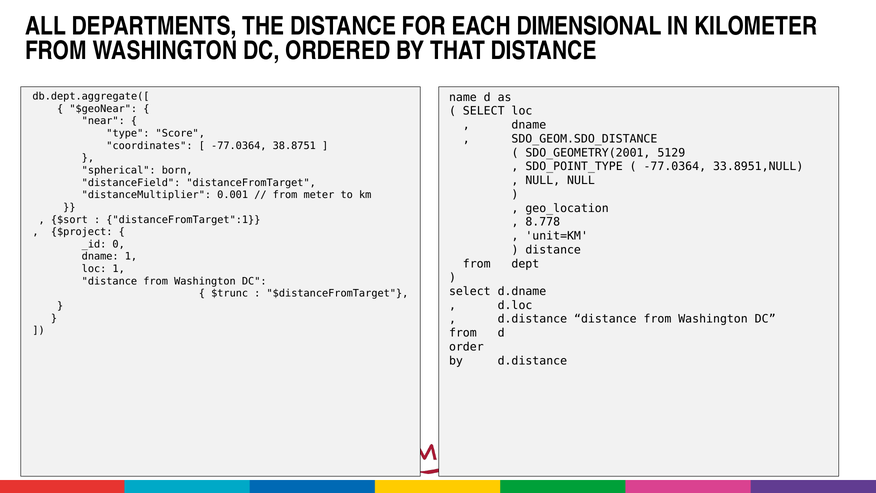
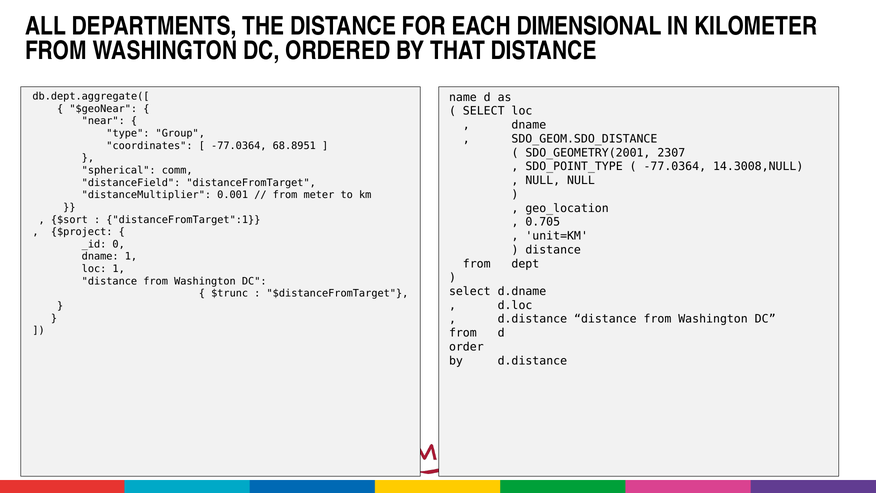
Score: Score -> Group (180, 133)
38.8751: 38.8751 -> 68.8951 (294, 146)
5129: 5129 -> 2307 (671, 153)
33.8951,NULL: 33.8951,NULL -> 14.3008,NULL (758, 167)
born: born -> comm (177, 170)
8.778: 8.778 -> 0.705 (543, 222)
